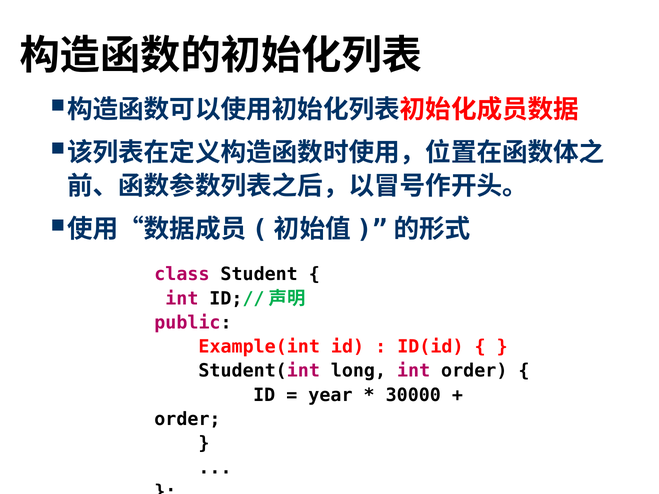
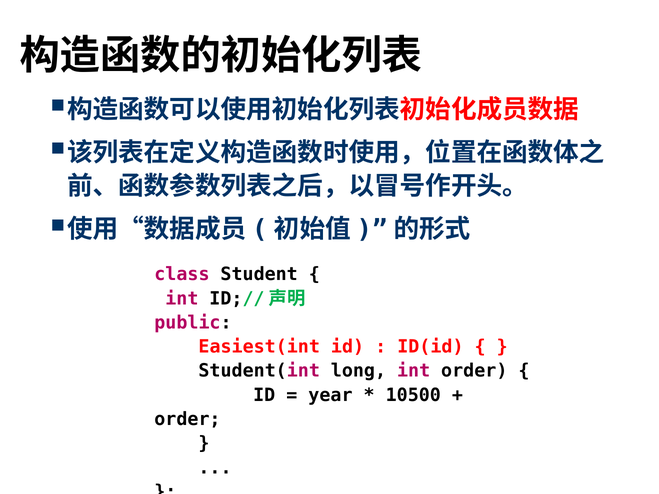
Example(int: Example(int -> Easiest(int (259, 347)
30000: 30000 -> 10500 (413, 395)
